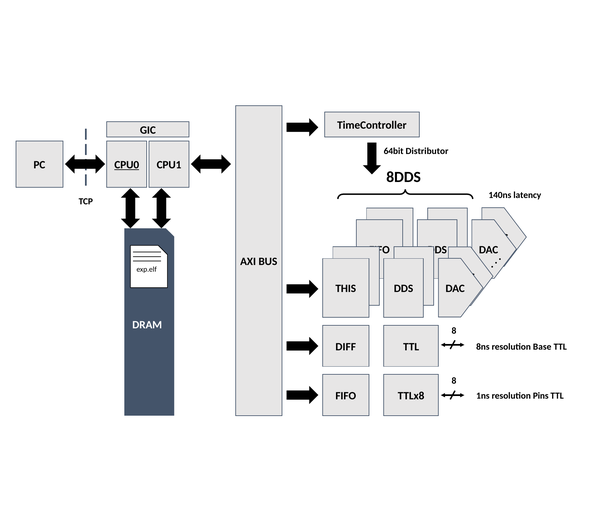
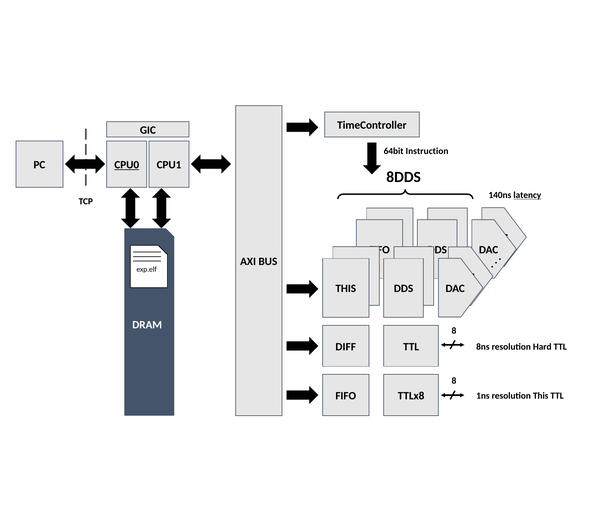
Distributor: Distributor -> Instruction (427, 151)
latency underline: none -> present (527, 195)
Base: Base -> Hard (542, 346)
resolution Pins: Pins -> This (541, 395)
